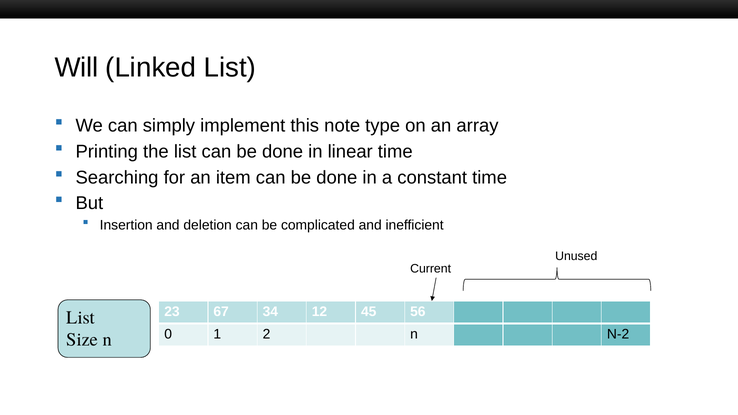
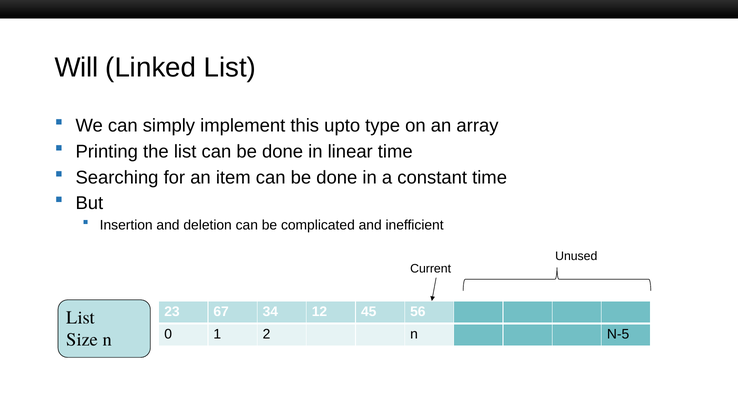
note: note -> upto (342, 126)
N-2: N-2 -> N-5 (618, 334)
